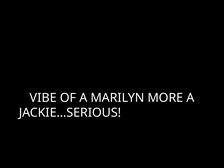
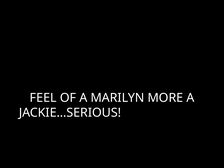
VIBE: VIBE -> FEEL (43, 98)
